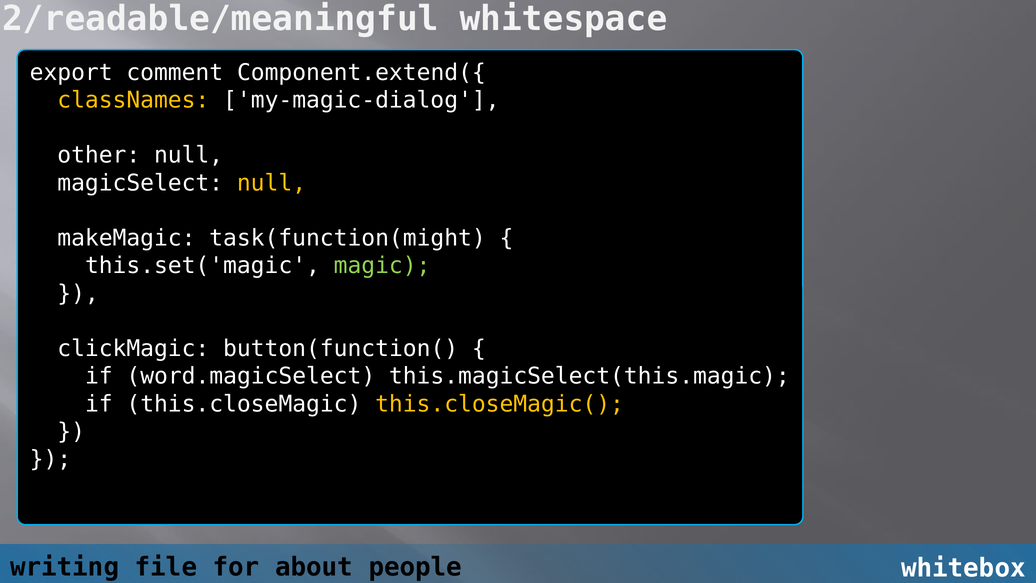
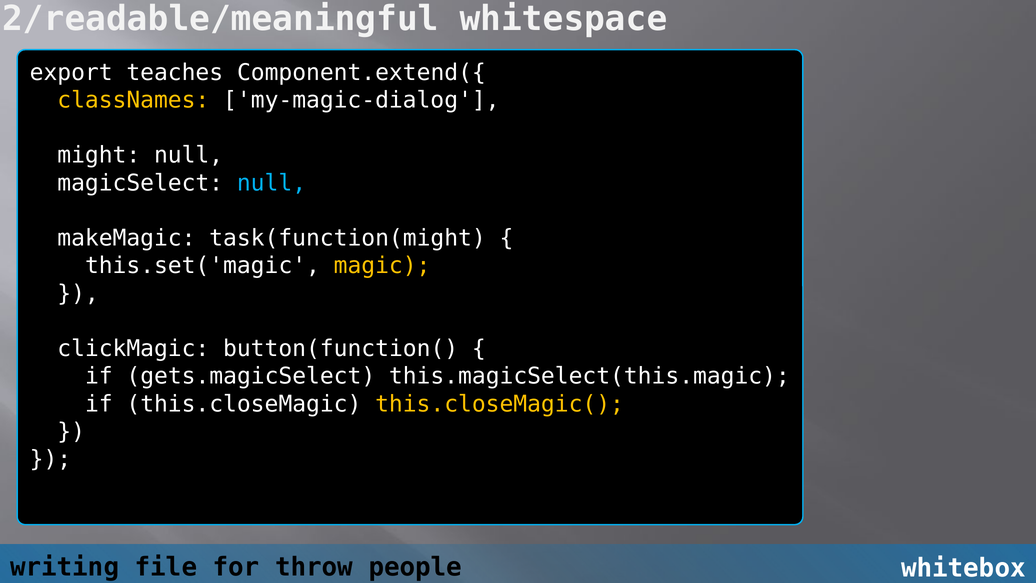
comment: comment -> teaches (175, 72)
other: other -> might (99, 155)
null colour: yellow -> light blue (272, 183)
magic colour: light green -> yellow (382, 266)
word.magicSelect: word.magicSelect -> gets.magicSelect (251, 376)
about: about -> throw (314, 567)
